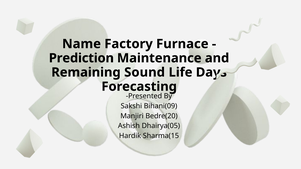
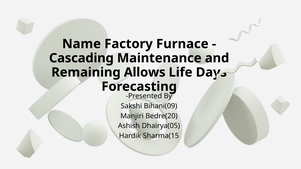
Prediction: Prediction -> Cascading (81, 58)
Sound: Sound -> Allows (145, 72)
